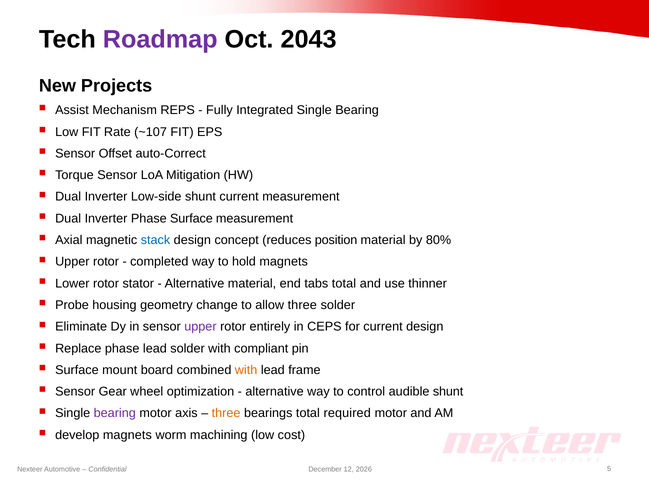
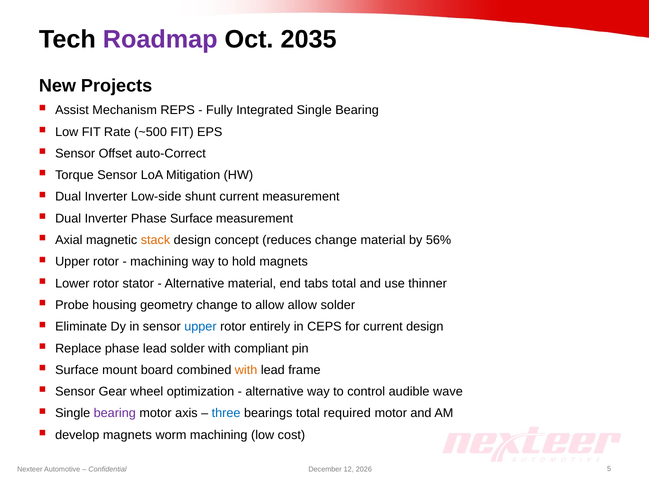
2043: 2043 -> 2035 (309, 40)
~107: ~107 -> ~500 (151, 132)
stack colour: blue -> orange (155, 240)
reduces position: position -> change (336, 240)
80%: 80% -> 56% (439, 240)
completed: completed -> machining (159, 262)
allow three: three -> allow (302, 305)
upper colour: purple -> blue (200, 327)
audible shunt: shunt -> wave (448, 391)
three colour: orange -> blue (226, 413)
